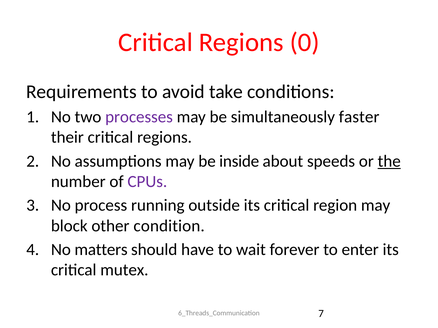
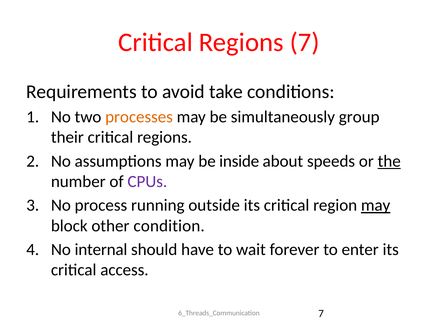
Regions 0: 0 -> 7 (305, 42)
processes colour: purple -> orange (139, 117)
faster: faster -> group (359, 117)
may underline: none -> present (376, 206)
matters: matters -> internal (101, 250)
mutex: mutex -> access (124, 270)
